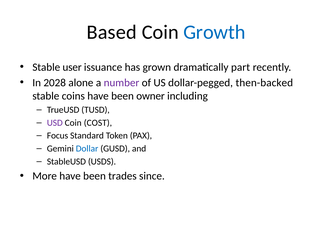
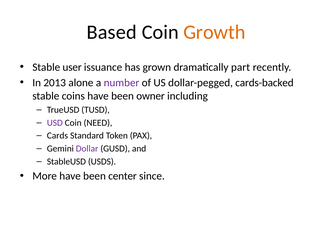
Growth colour: blue -> orange (214, 32)
2028: 2028 -> 2013 (55, 83)
then-backed: then-backed -> cards-backed (264, 83)
COST: COST -> NEED (98, 123)
Focus: Focus -> Cards (57, 136)
Dollar colour: blue -> purple (87, 149)
trades: trades -> center (123, 176)
